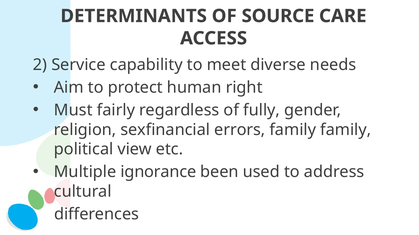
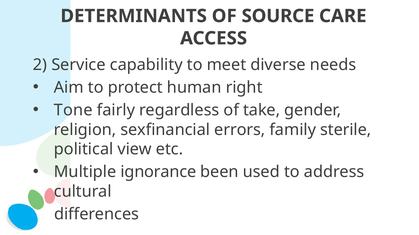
Must: Must -> Tone (73, 110)
fully: fully -> take (262, 110)
family family: family -> sterile (346, 130)
